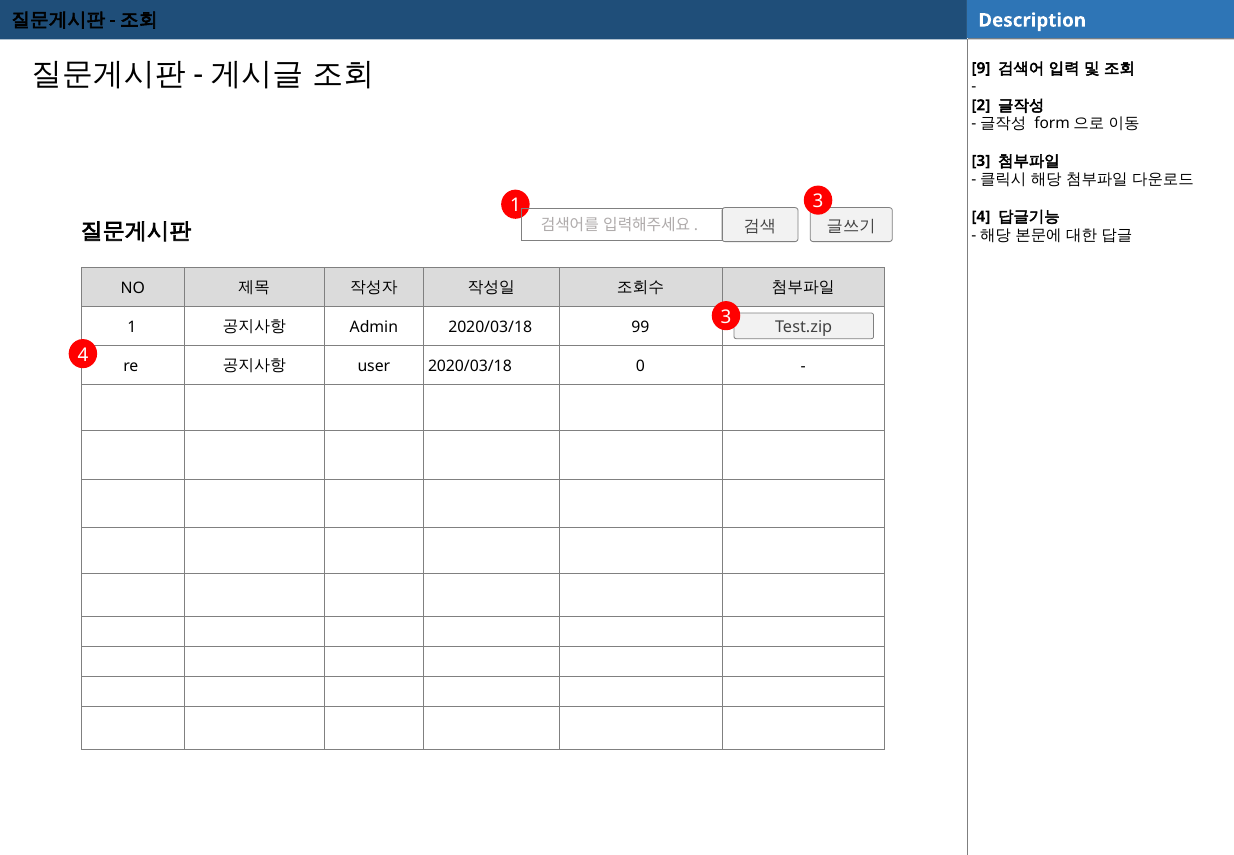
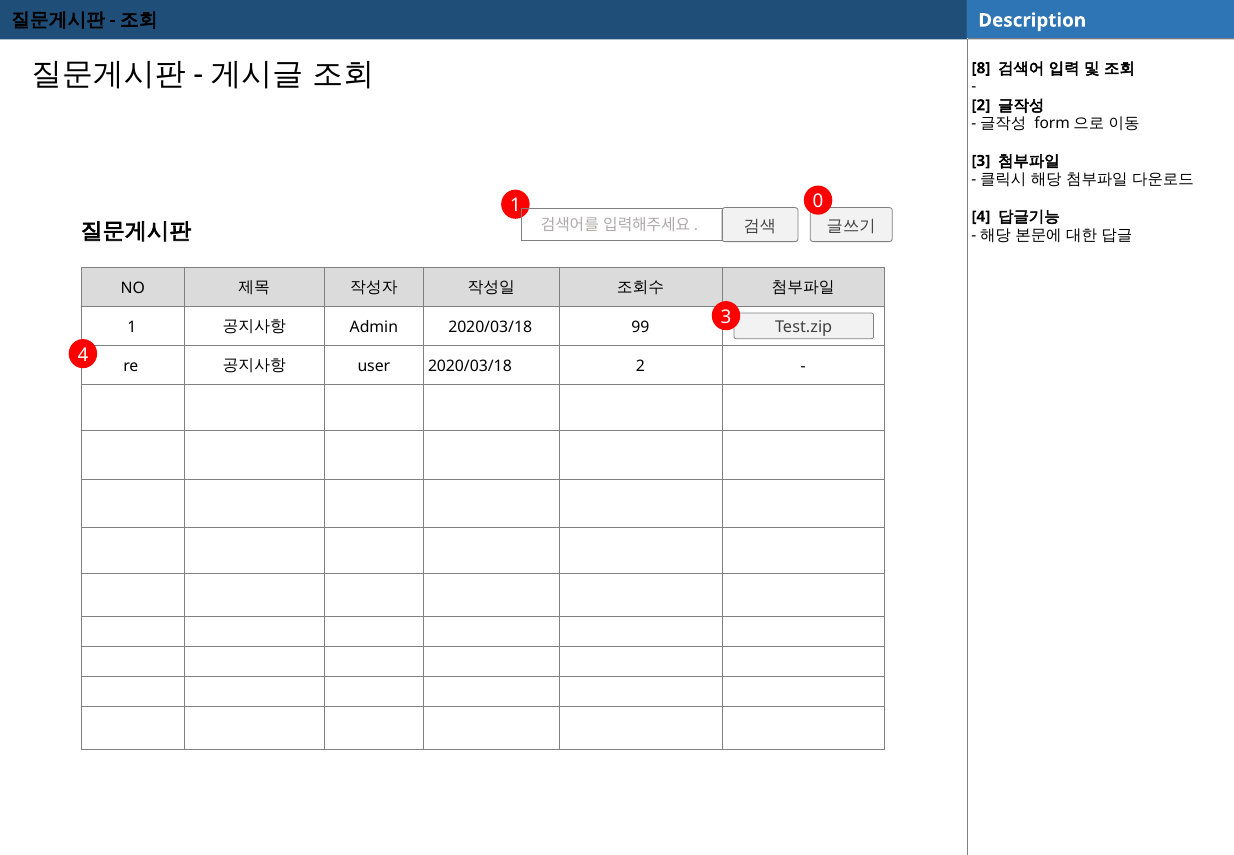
9: 9 -> 8 (981, 68)
1 3: 3 -> 0 (818, 201)
2020/03/18 0: 0 -> 2 (640, 366)
